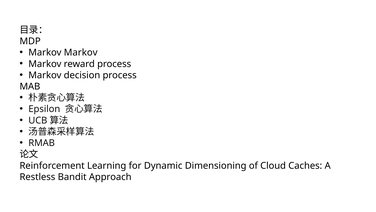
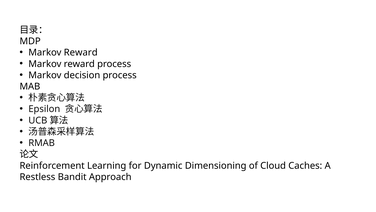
Markov: Markov -> Reward (81, 52)
